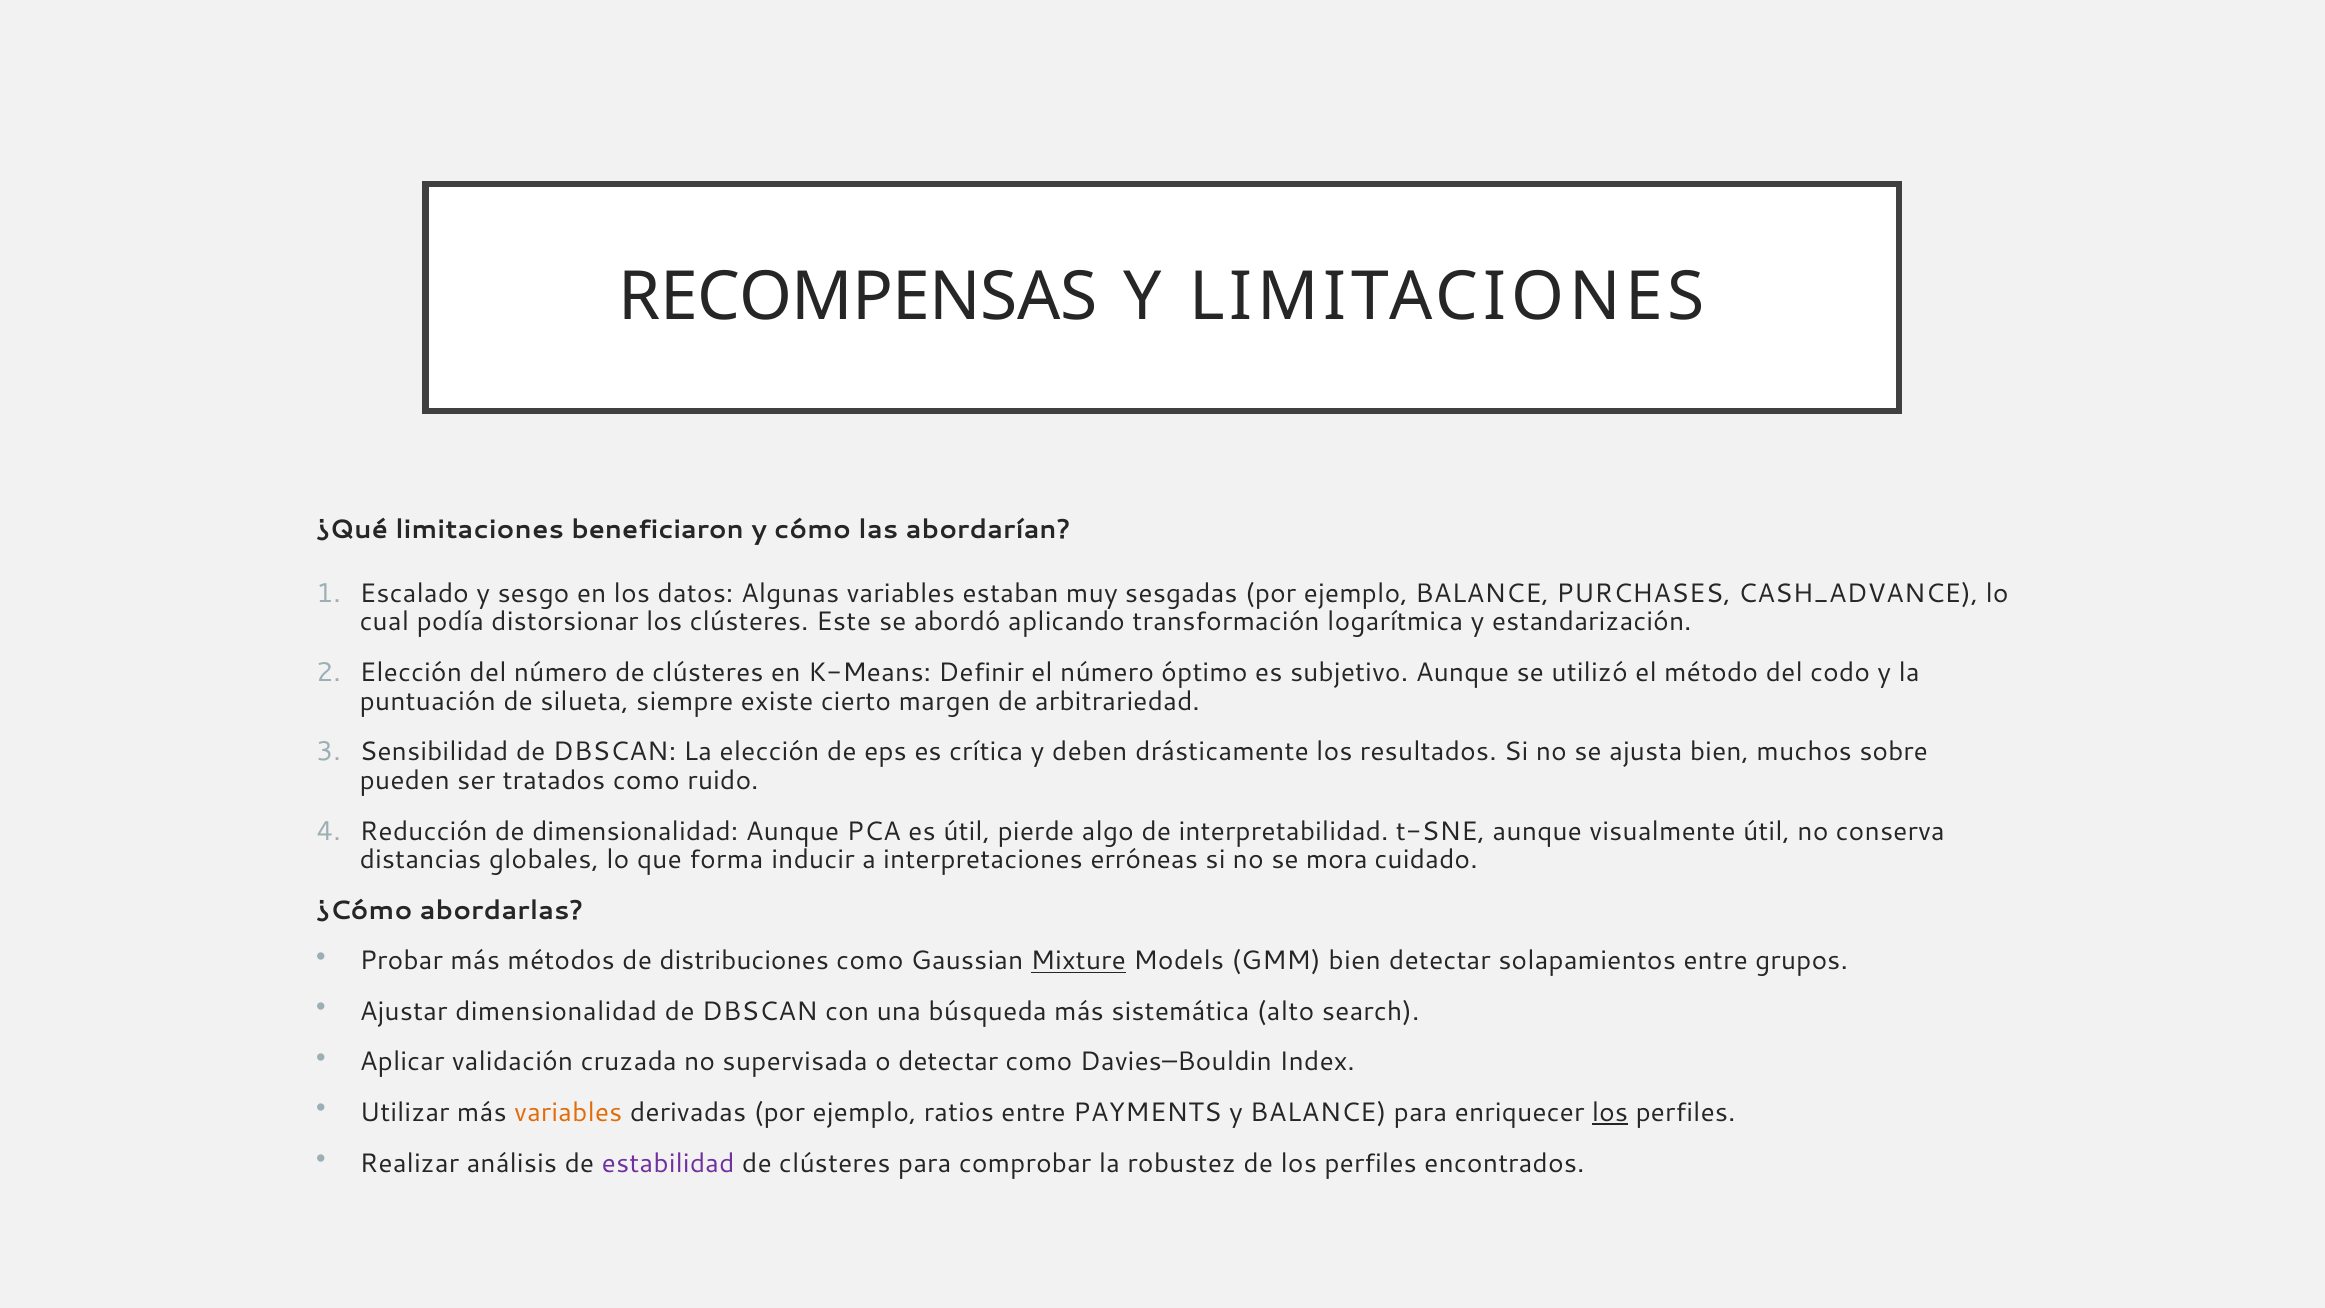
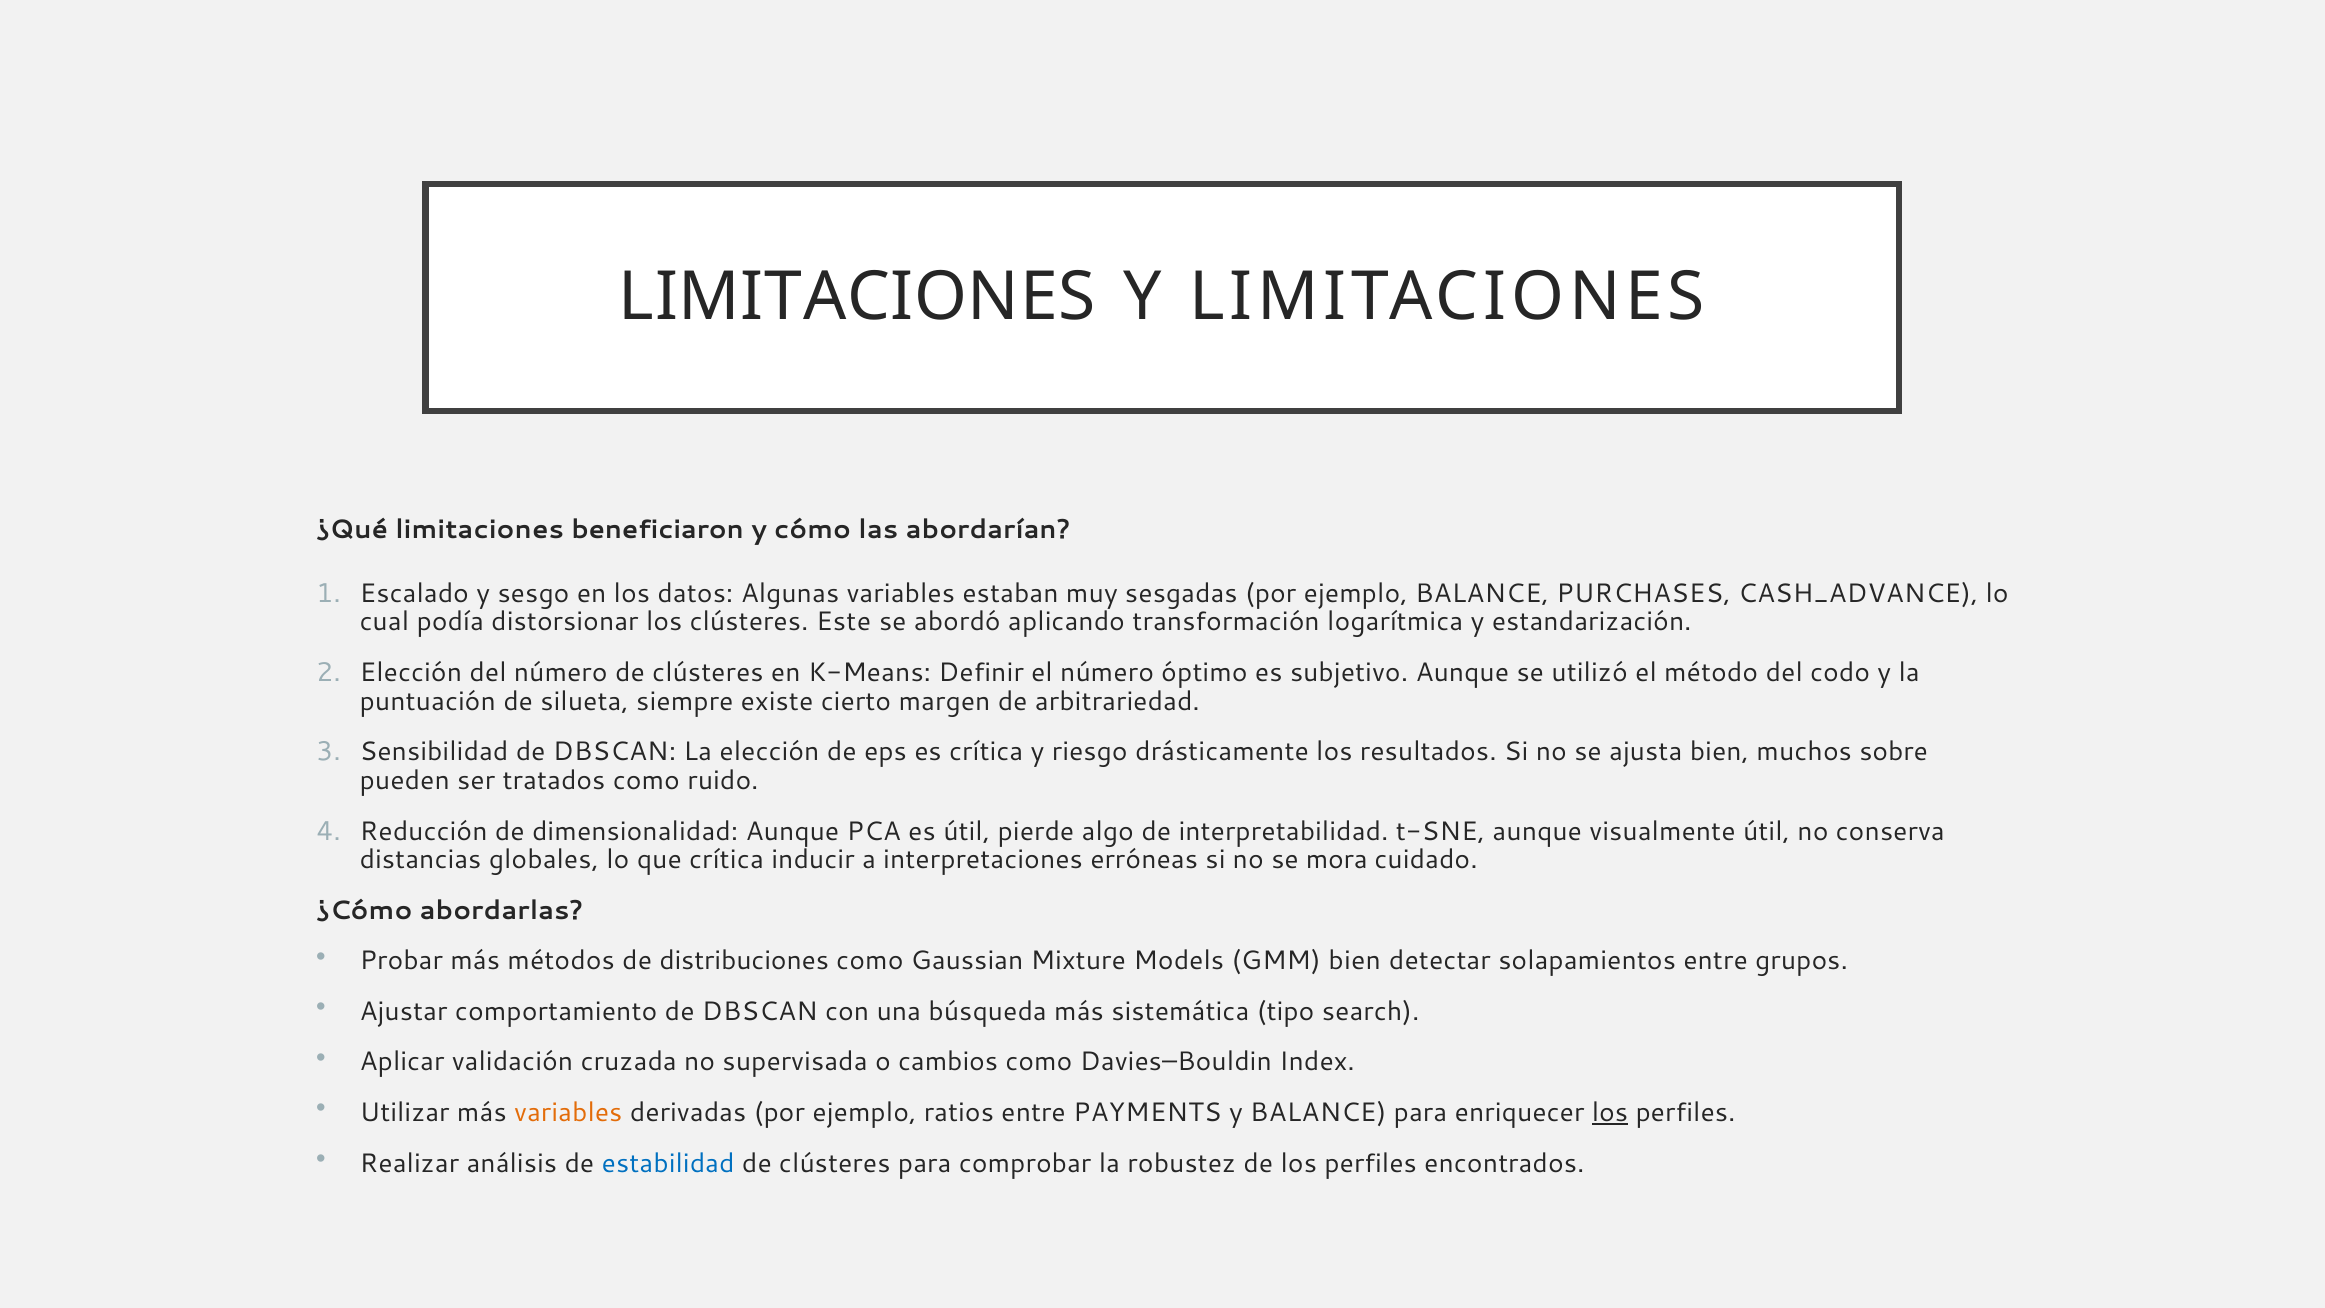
RECOMPENSAS: RECOMPENSAS -> LIMITACIONES (857, 297)
deben: deben -> riesgo (1090, 752)
que forma: forma -> crítica (727, 860)
Mixture underline: present -> none (1078, 961)
Ajustar dimensionalidad: dimensionalidad -> comportamiento (556, 1011)
alto: alto -> tipo (1286, 1011)
o detectar: detectar -> cambios (948, 1062)
estabilidad colour: purple -> blue (668, 1163)
